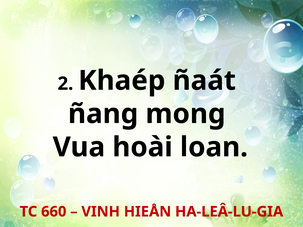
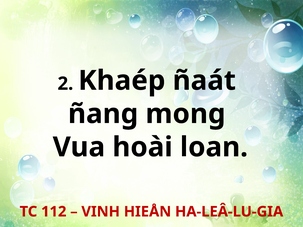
660: 660 -> 112 (54, 212)
